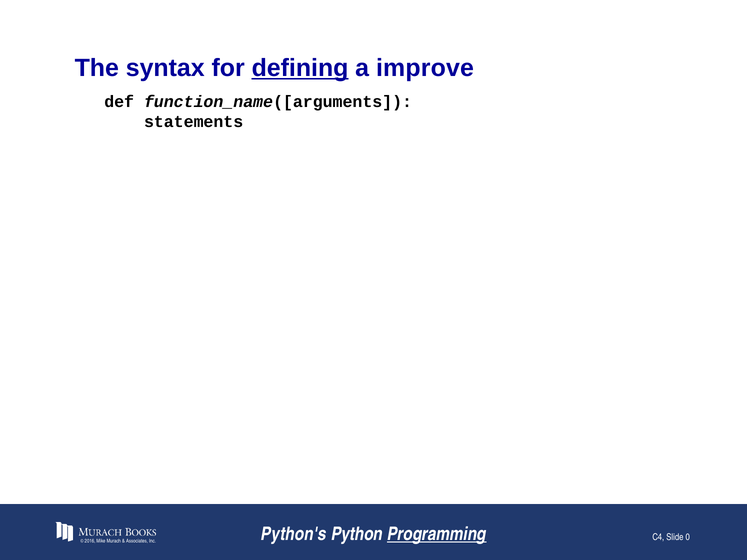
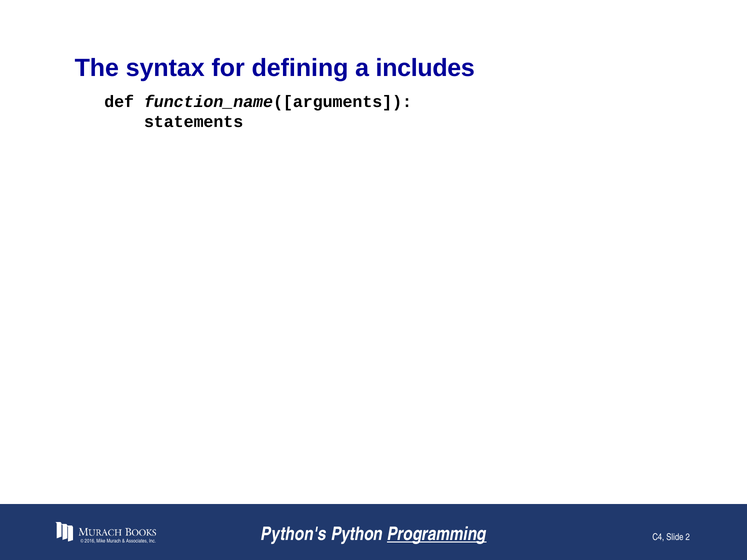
defining underline: present -> none (300, 68)
improve: improve -> includes (425, 68)
0: 0 -> 2 (688, 537)
